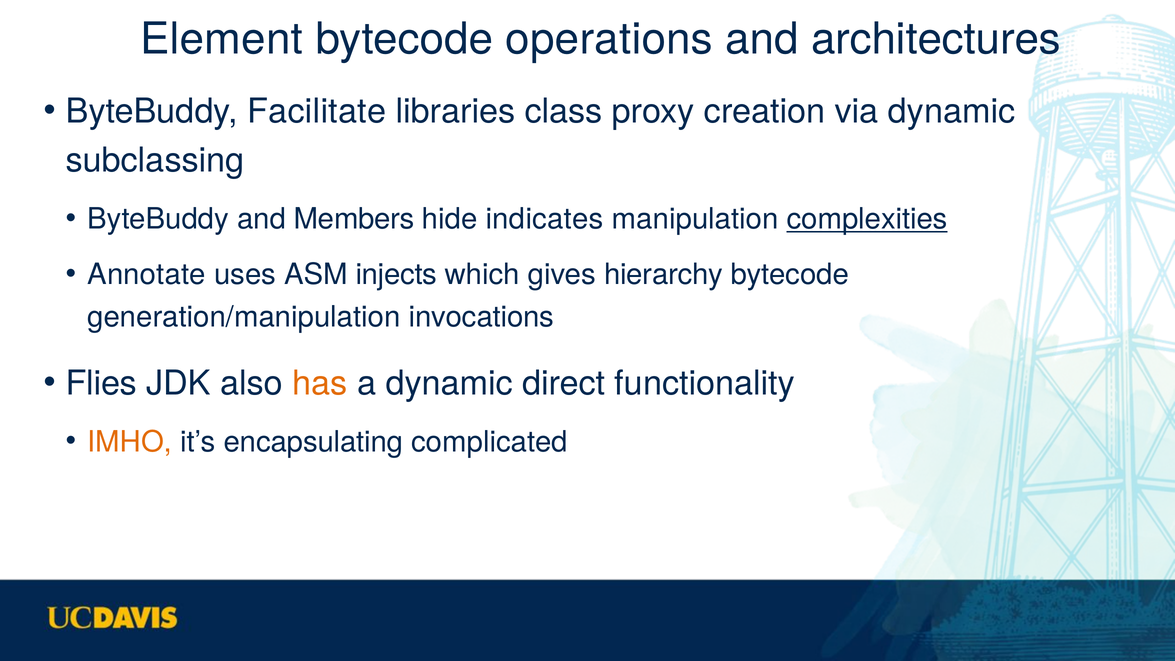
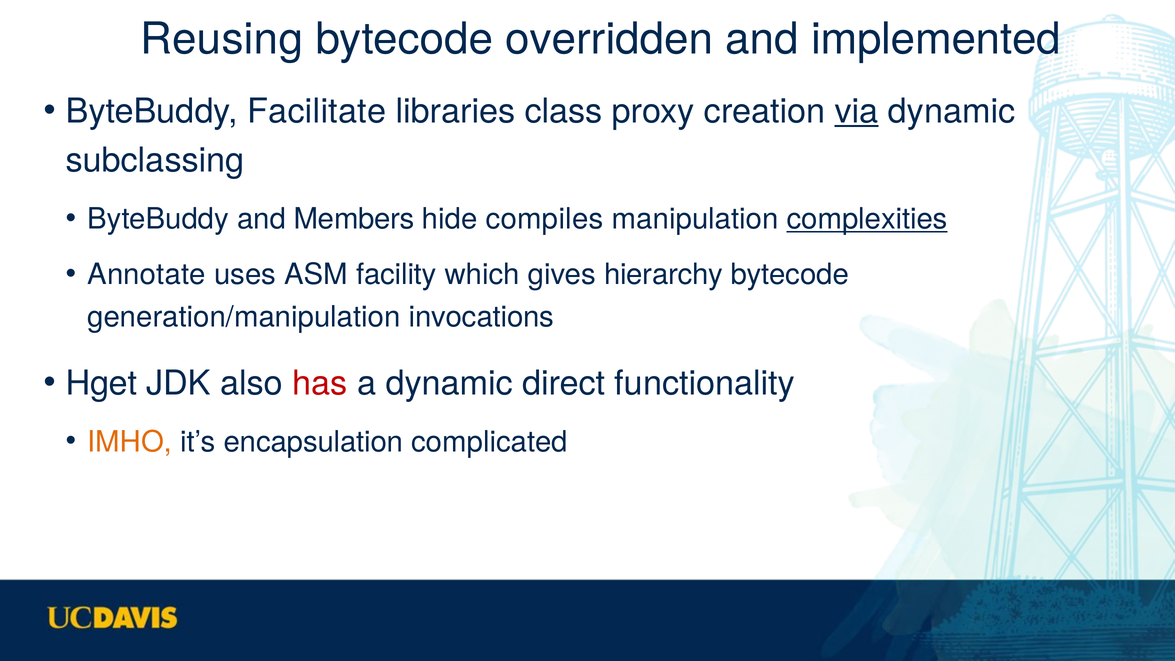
Element: Element -> Reusing (222, 39)
operations: operations -> overridden (609, 39)
architectures: architectures -> implemented (936, 39)
via underline: none -> present (857, 111)
indicates: indicates -> compiles (545, 219)
injects: injects -> facility (396, 275)
Flies: Flies -> Hget (101, 383)
has colour: orange -> red (320, 383)
encapsulating: encapsulating -> encapsulation (313, 442)
